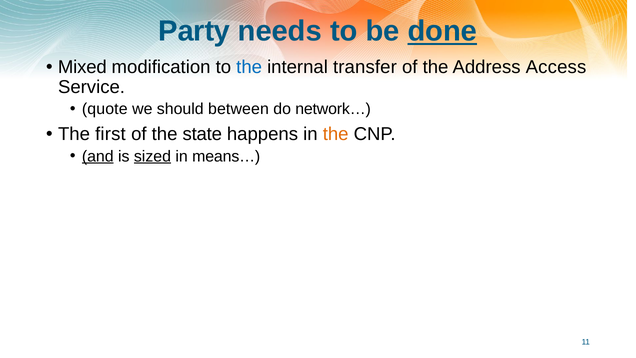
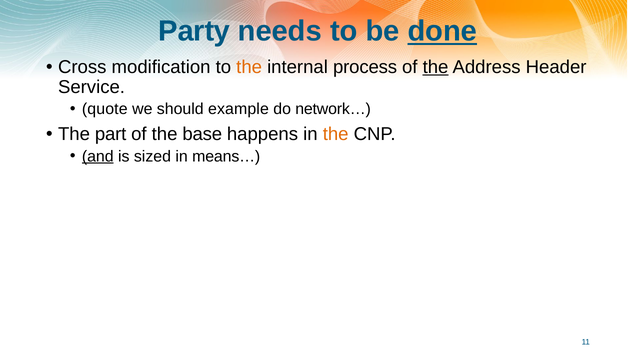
Mixed: Mixed -> Cross (82, 67)
the colour: blue -> orange (249, 67)
transfer: transfer -> process (365, 67)
the underline: none -> present (436, 67)
Access: Access -> Header (556, 67)
between: between -> example (238, 109)
first: first -> part (111, 134)
state: state -> base (202, 134)
sized underline: present -> none (152, 156)
